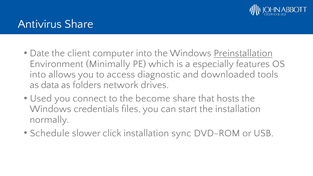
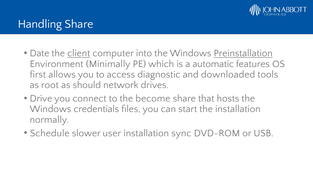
Antivirus: Antivirus -> Handling (40, 24)
client underline: none -> present (79, 53)
especially: especially -> automatic (213, 64)
into: into -> first (38, 74)
data: data -> root (50, 85)
folders: folders -> should (87, 85)
Used: Used -> Drive (41, 98)
click: click -> user (112, 133)
